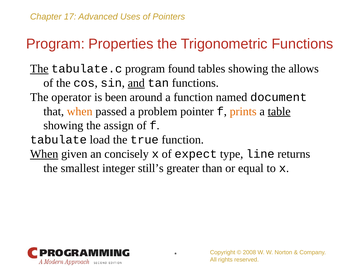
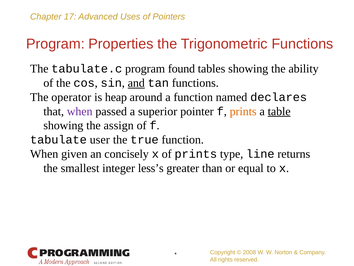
The underline: present -> none (39, 69)
allows: allows -> ability (304, 69)
been: been -> heap (116, 97)
document: document -> declares (279, 97)
when colour: orange -> purple (80, 111)
problem: problem -> superior (158, 111)
load: load -> user (100, 139)
When underline: present -> none (44, 154)
of expect: expect -> prints (196, 154)
still’s: still’s -> less’s (151, 168)
